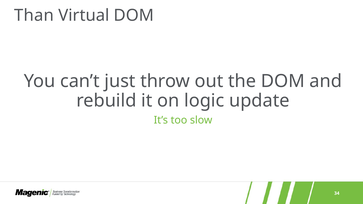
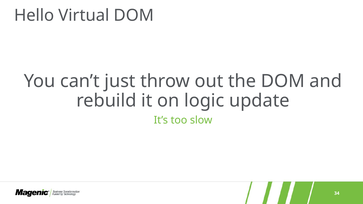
Than: Than -> Hello (34, 16)
